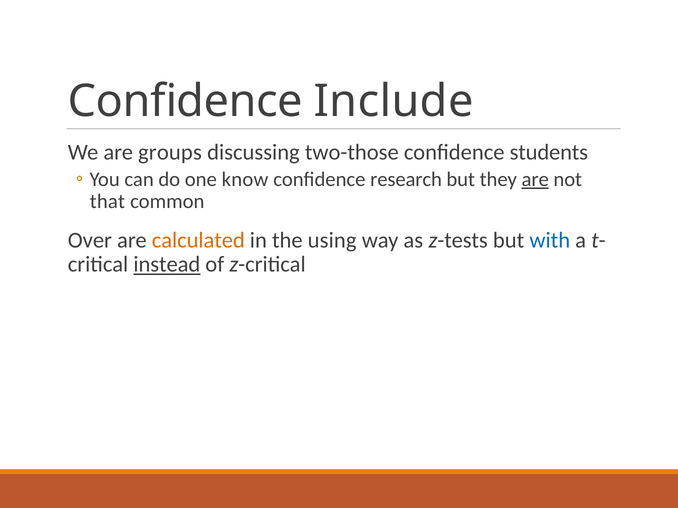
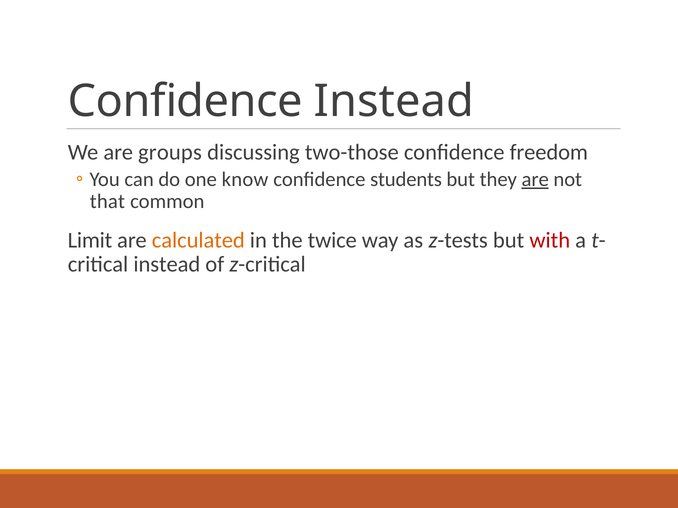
Confidence Include: Include -> Instead (394, 101)
students: students -> freedom (549, 152)
research: research -> students (406, 179)
Over: Over -> Limit (90, 240)
using: using -> twice (332, 240)
with colour: blue -> red (550, 240)
instead underline: present -> none (167, 265)
